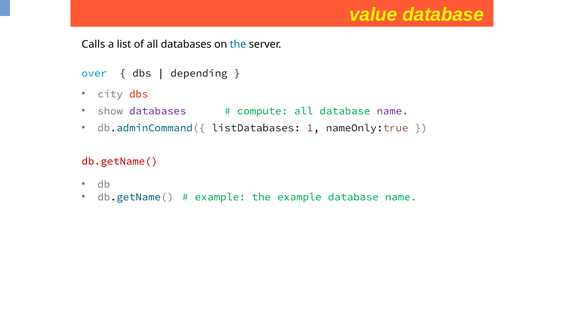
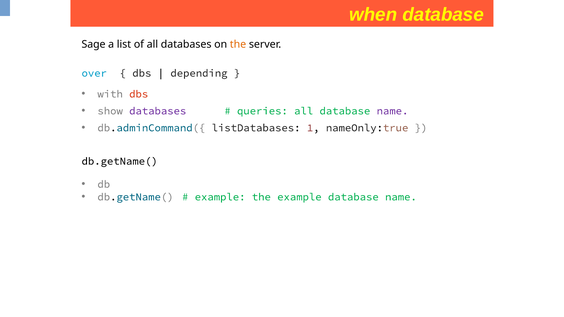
value: value -> when (373, 15)
Calls: Calls -> Sage (94, 44)
the colour: blue -> orange (238, 44)
city: city -> with (110, 94)
compute: compute -> queries (262, 111)
db.getName( colour: red -> black (120, 161)
